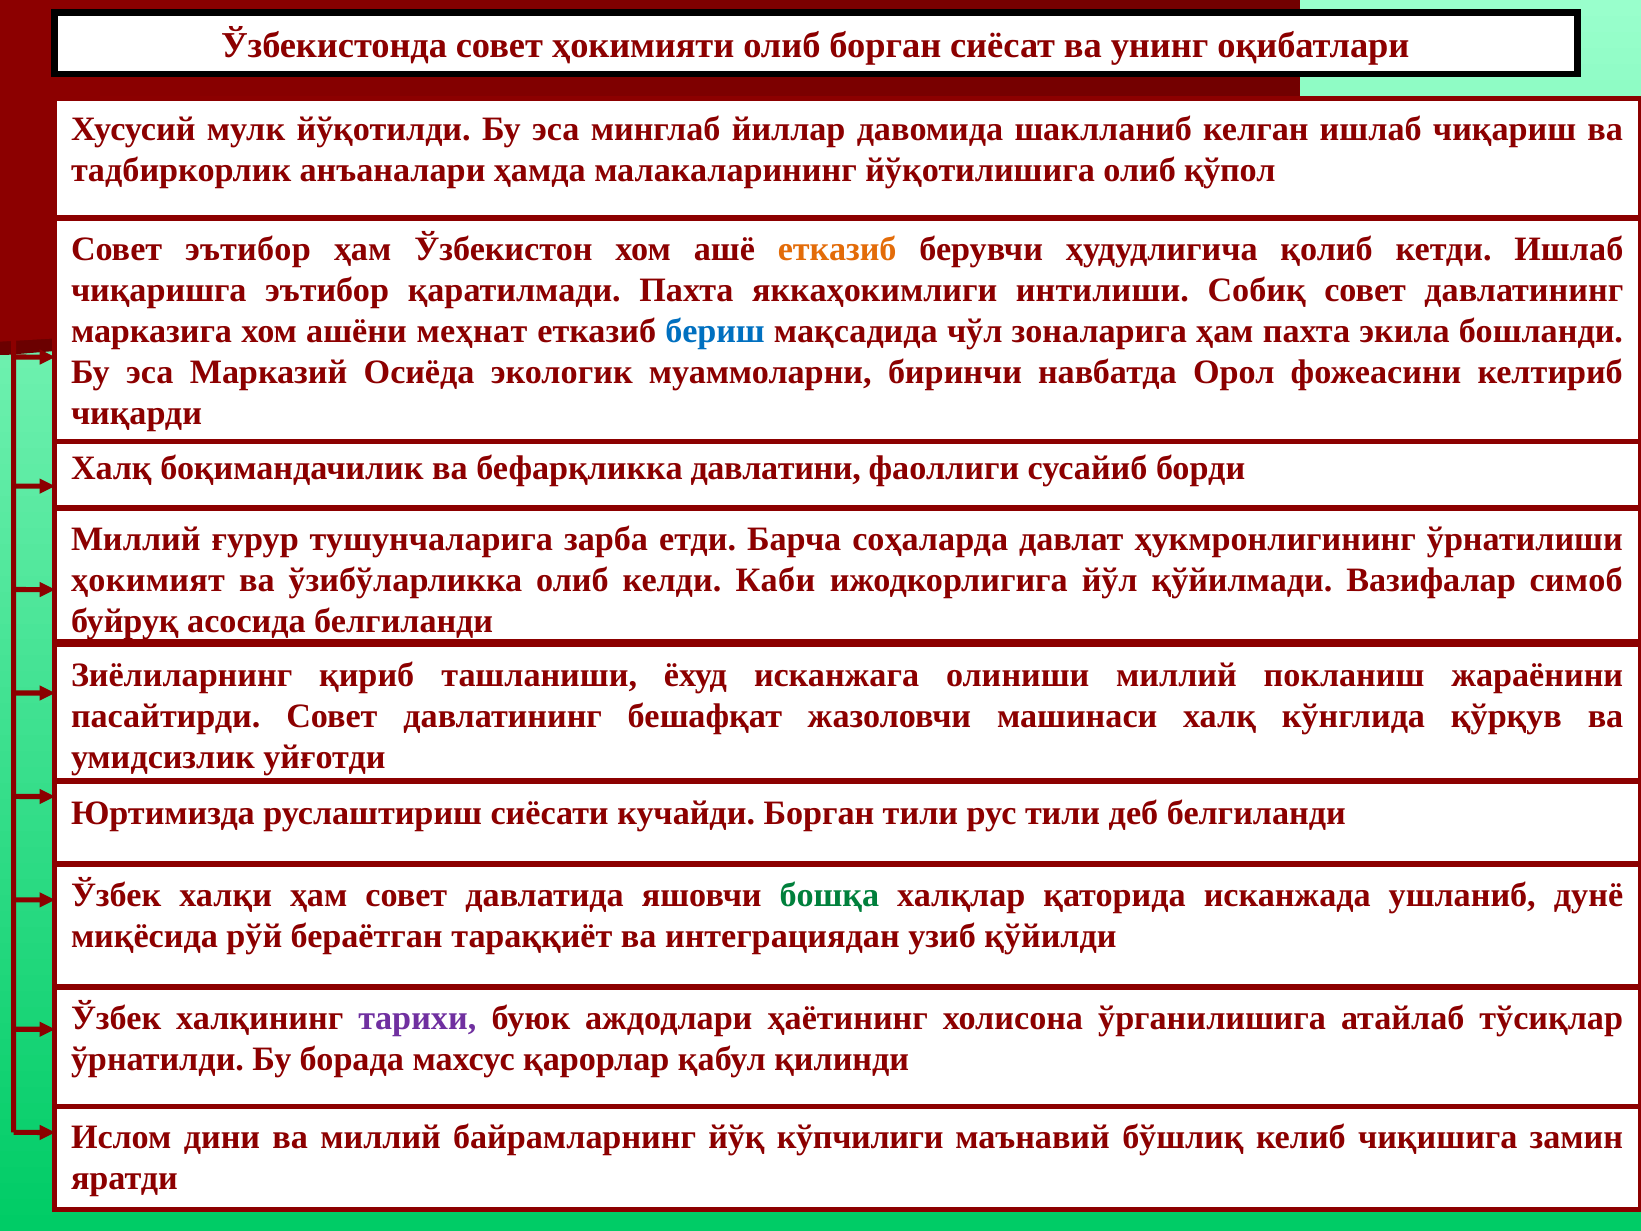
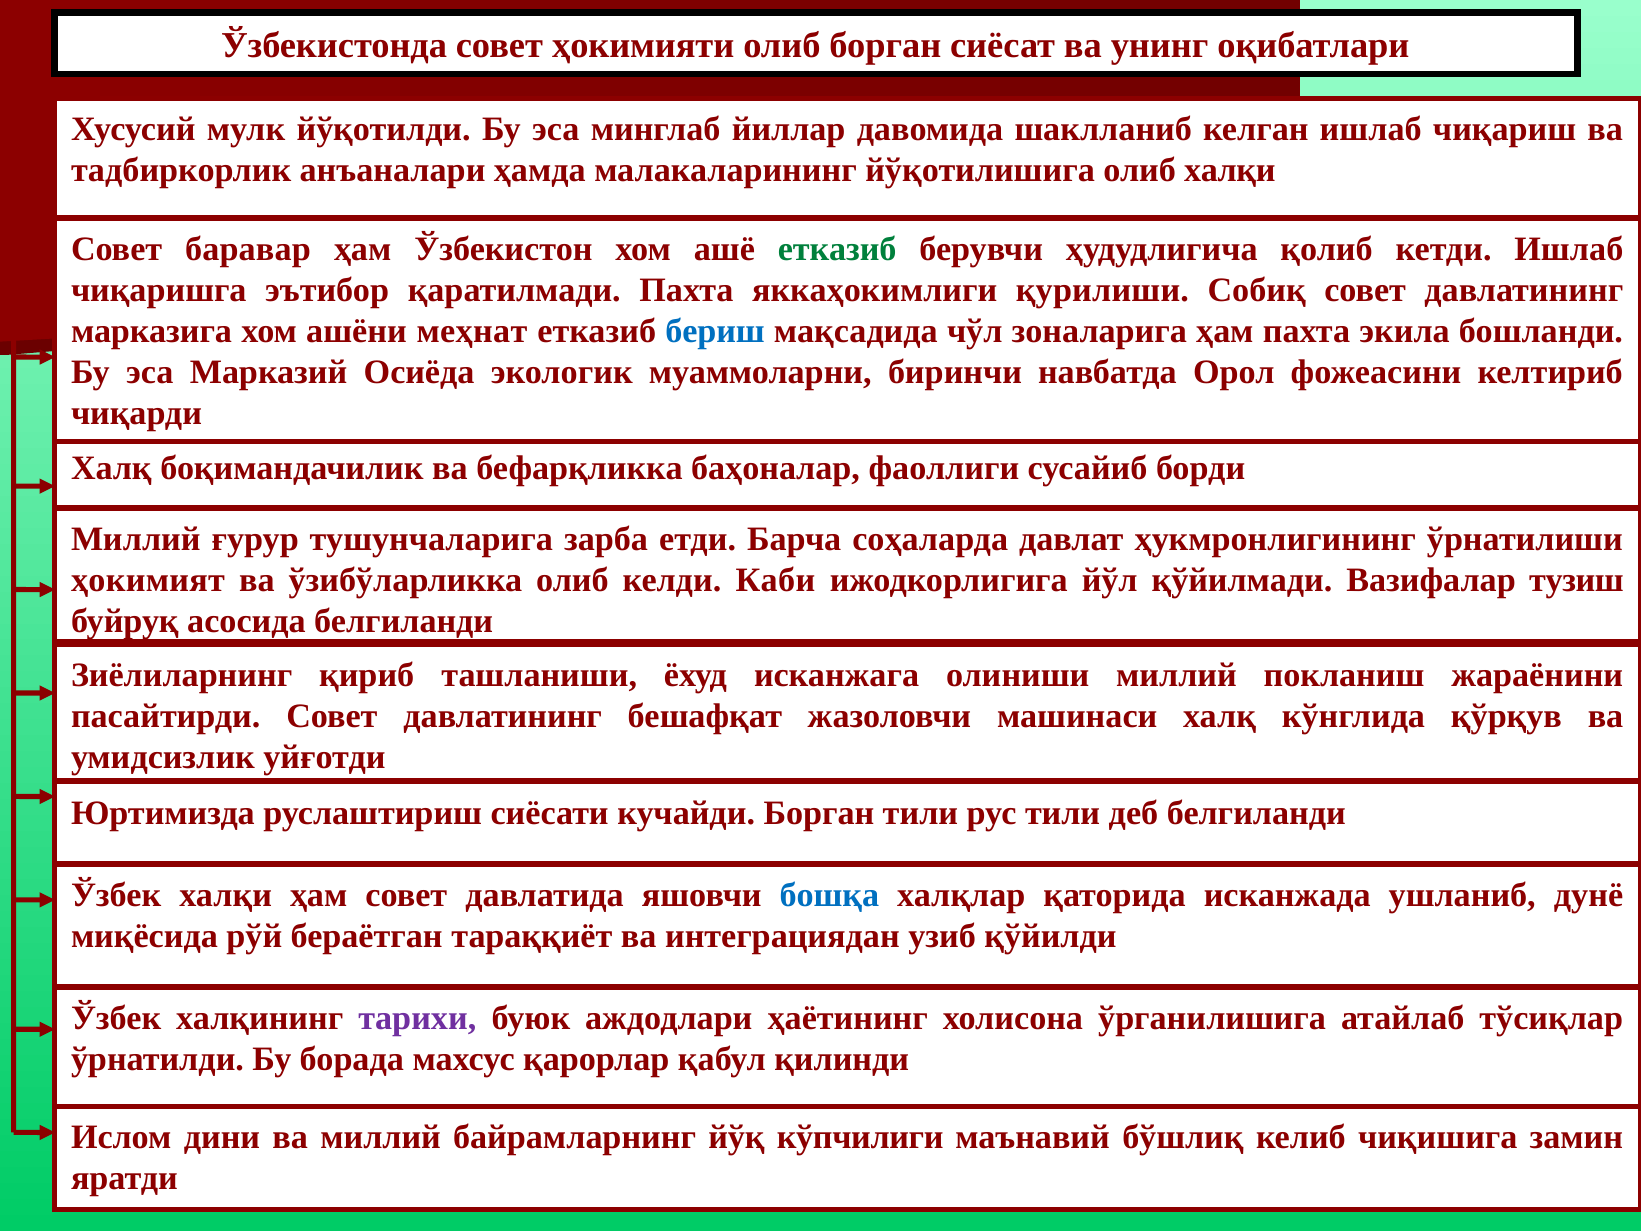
олиб қўпол: қўпол -> халқи (1230, 171)
Совет эътибор: эътибор -> баравар (248, 249)
етказиб colour: orange -> green (837, 249)
интилиши: интилиши -> қурилиши (1102, 290)
давлатини: давлатини -> баҳоналар (776, 468)
симоб: симоб -> тузиш (1576, 580)
бошқа colour: green -> blue (829, 895)
